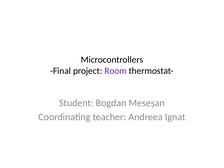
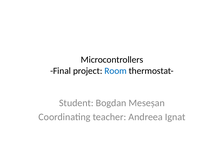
Room colour: purple -> blue (116, 71)
